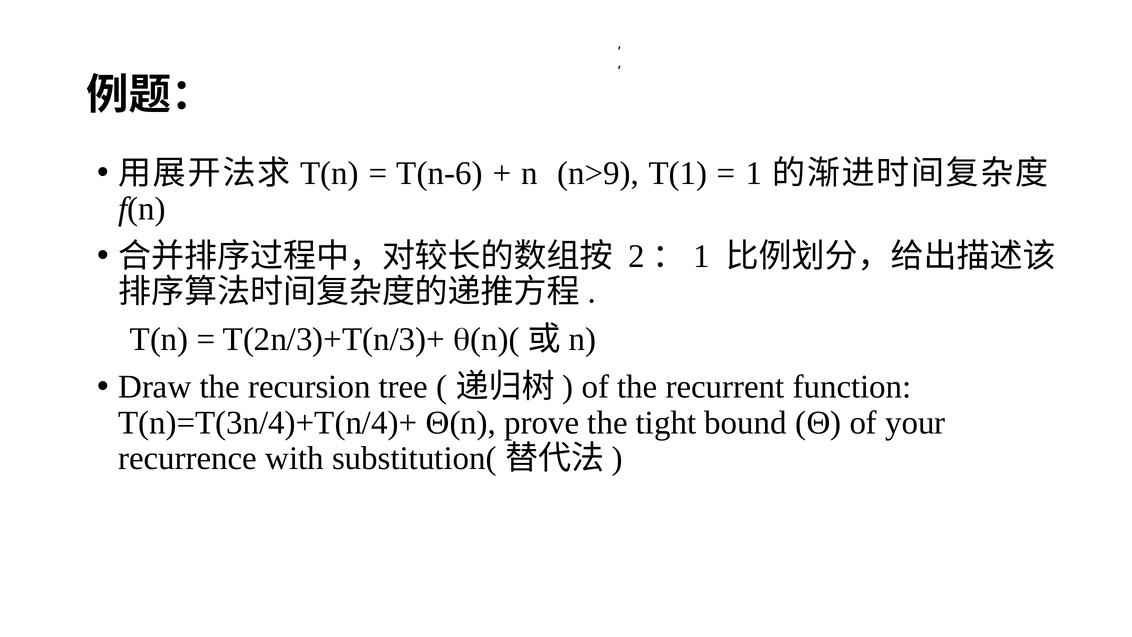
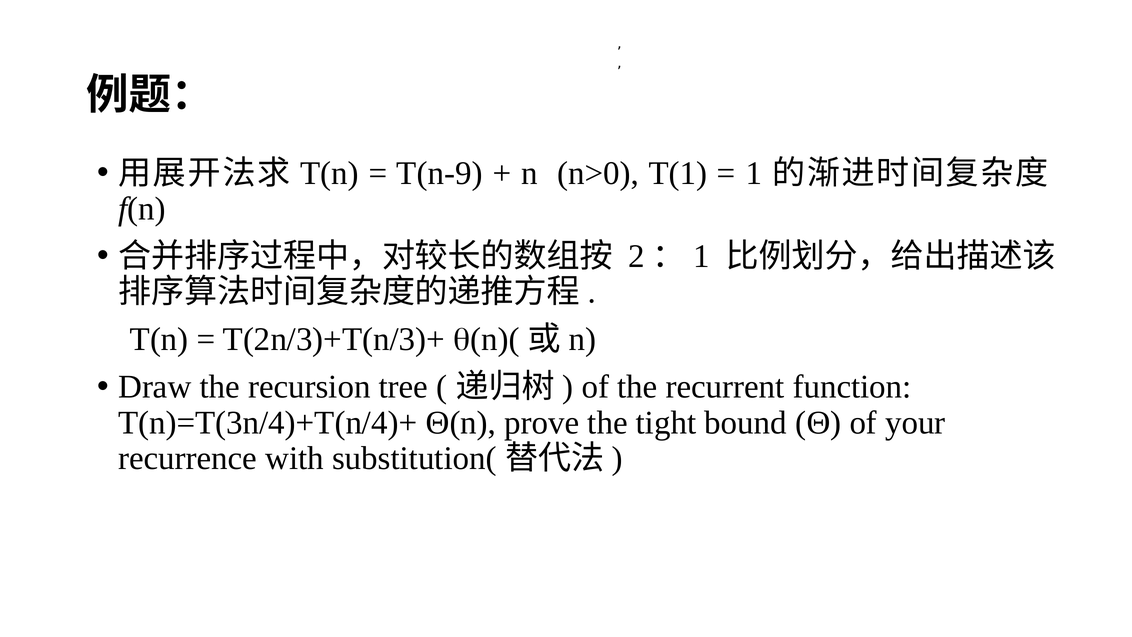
T(n-6: T(n-6 -> T(n-9 (440, 173)
n>9: n>9 -> n>0 (598, 173)
